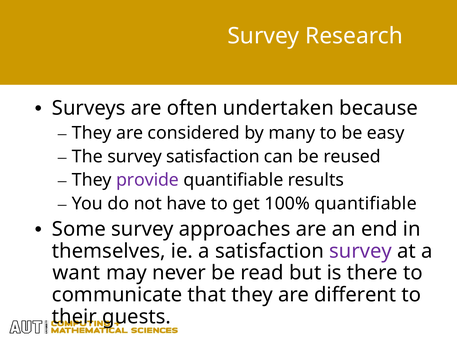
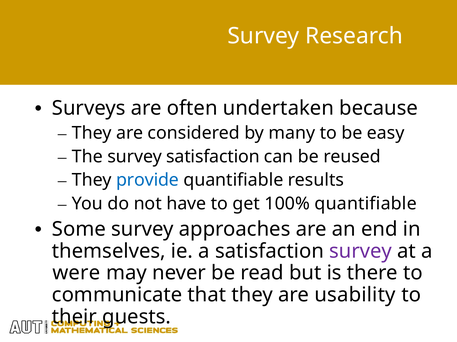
provide colour: purple -> blue (148, 180)
want: want -> were (76, 274)
different: different -> usability (355, 295)
